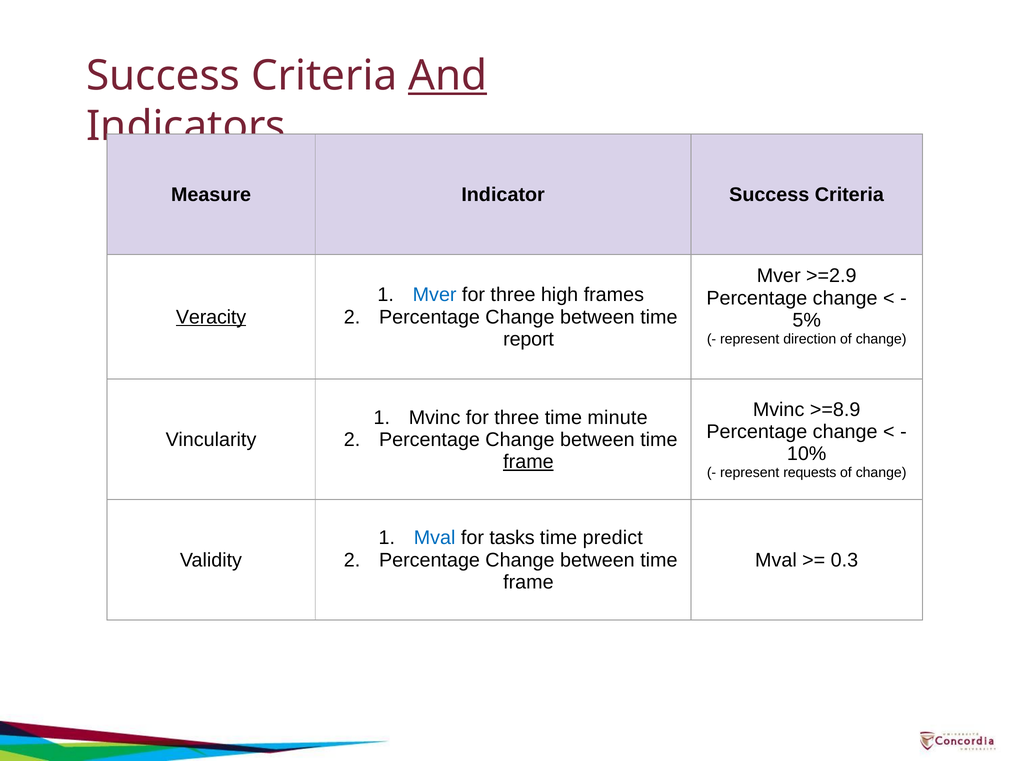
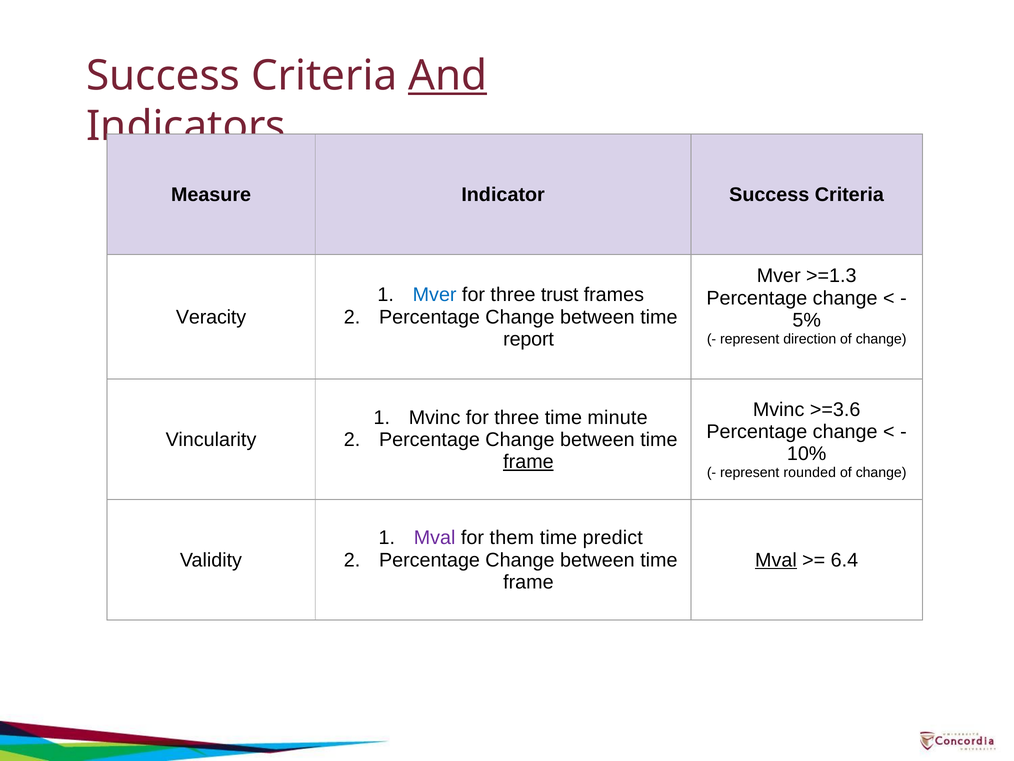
>=2.9: >=2.9 -> >=1.3 (831, 276)
high: high -> trust (560, 295)
Veracity underline: present -> none (211, 317)
>=8.9: >=8.9 -> >=3.6 (835, 409)
requests: requests -> rounded (810, 472)
Mval colour: blue -> purple (435, 538)
tasks: tasks -> them (512, 538)
Mval underline: none -> present (776, 560)
0.3: 0.3 -> 6.4 (844, 560)
